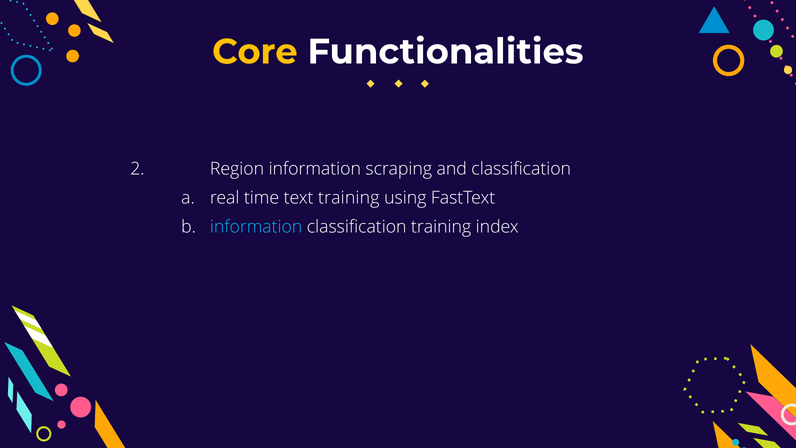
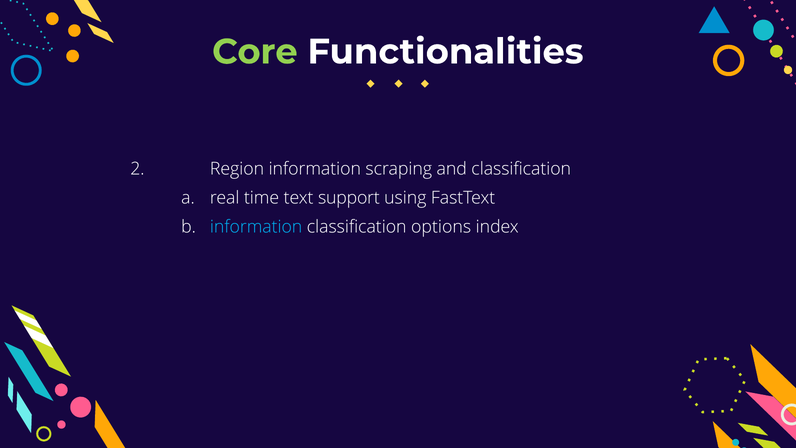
Core colour: yellow -> light green (255, 52)
text training: training -> support (349, 198)
classification training: training -> options (441, 227)
